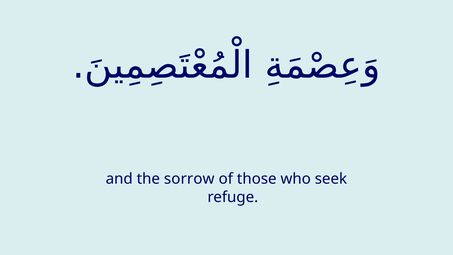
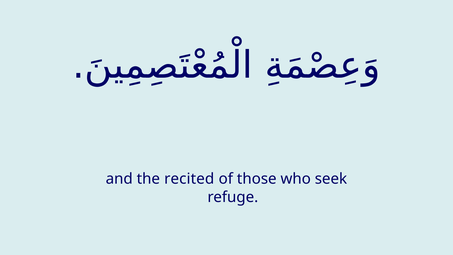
sorrow: sorrow -> recited (189, 179)
